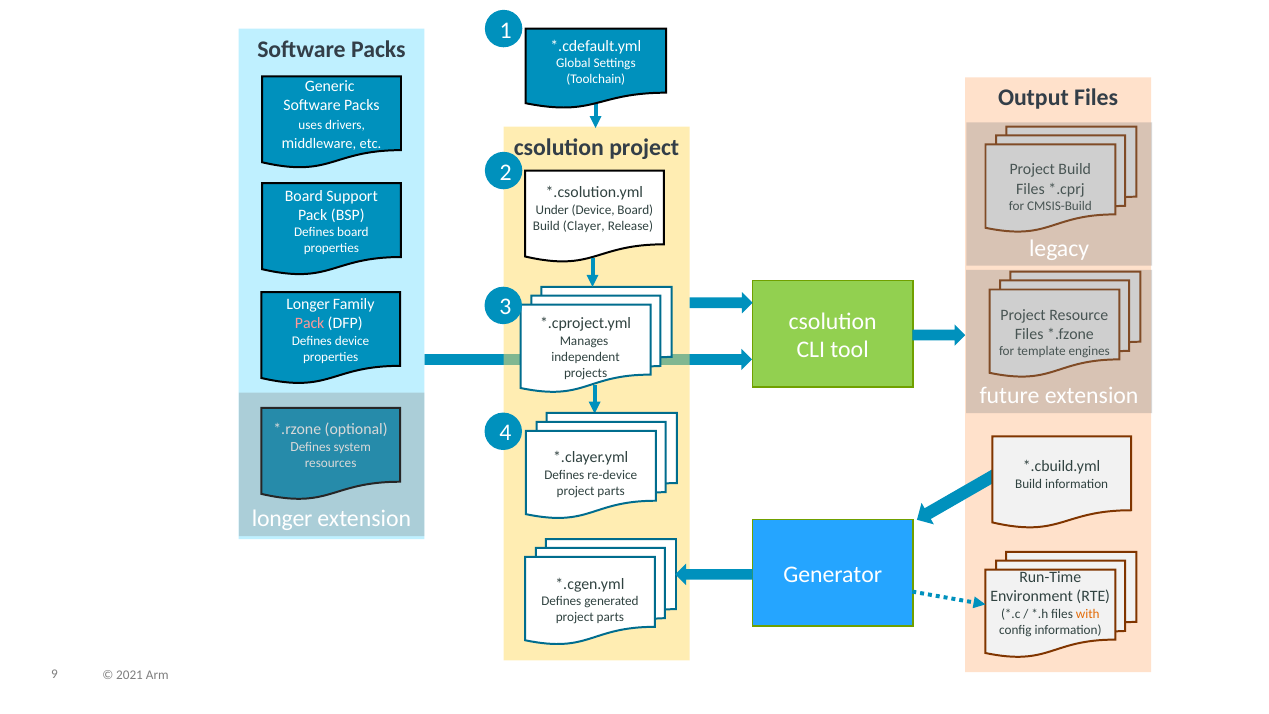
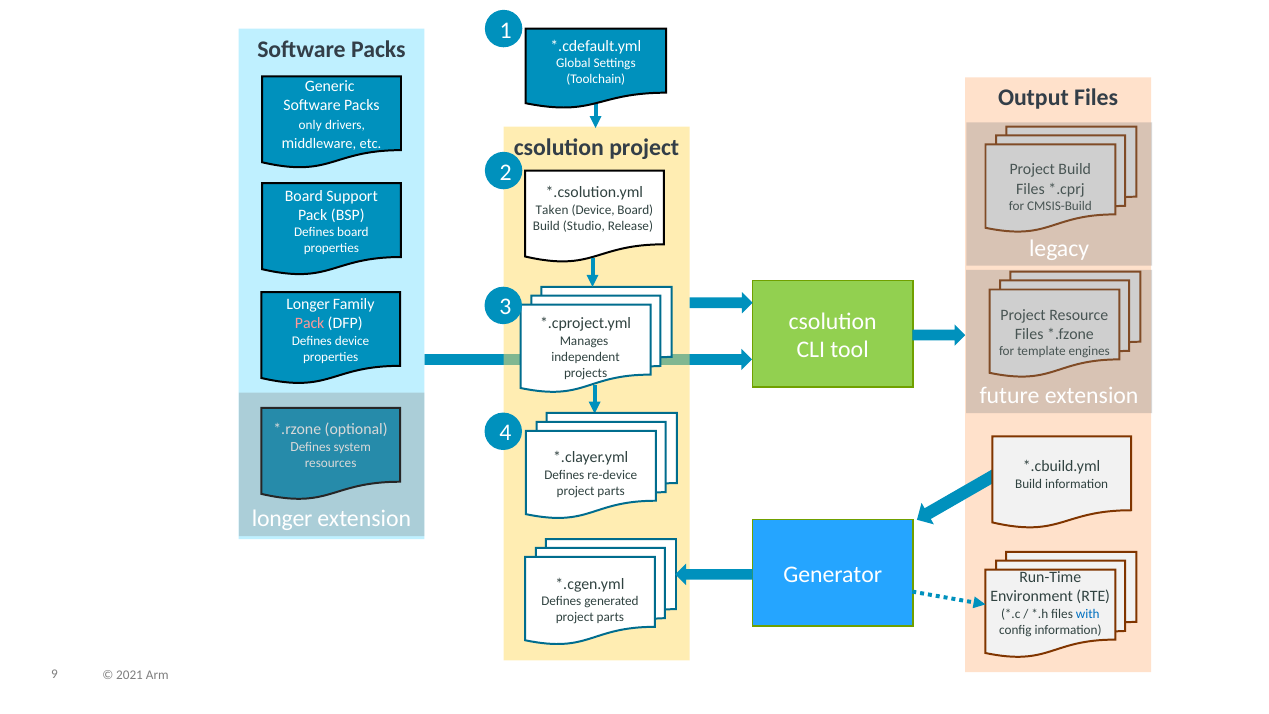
uses: uses -> only (310, 125)
Under: Under -> Taken (552, 210)
Clayer: Clayer -> Studio (584, 226)
with colour: orange -> blue (1088, 614)
